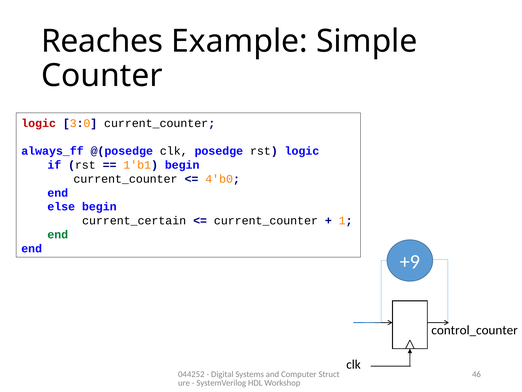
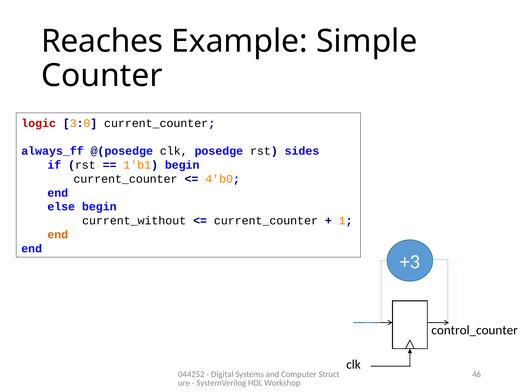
rst logic: logic -> sides (302, 151)
current_certain: current_certain -> current_without (134, 220)
end colour: green -> orange (58, 234)
+9: +9 -> +3 (410, 262)
